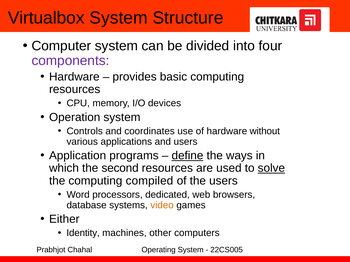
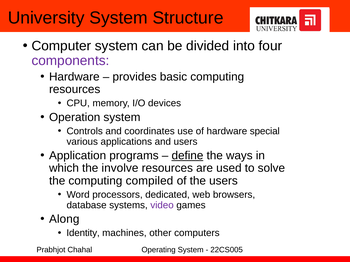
Virtualbox: Virtualbox -> University (46, 18)
without: without -> special (265, 131)
second: second -> involve (120, 168)
solve underline: present -> none (271, 168)
video colour: orange -> purple (162, 206)
Either: Either -> Along (64, 220)
